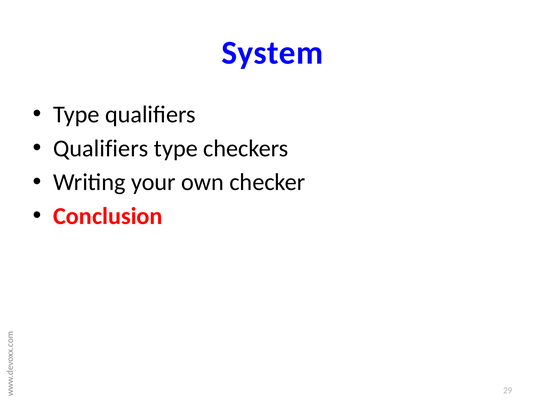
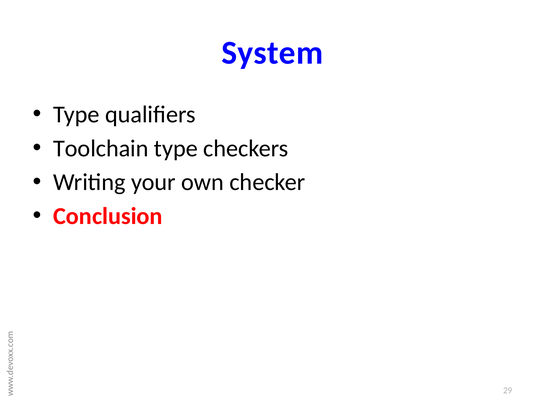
Qualifiers: Qualifiers -> Toolchain (101, 148)
